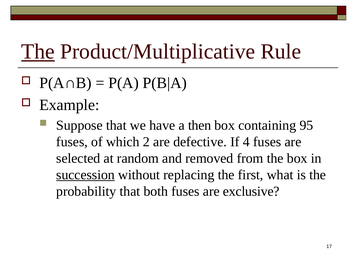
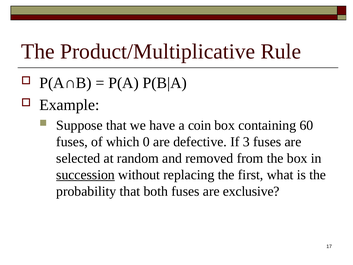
The underline: present -> none (38, 52)
then: then -> coin (200, 125)
95: 95 -> 60 (306, 125)
2: 2 -> 0 (146, 142)
4: 4 -> 3 (246, 142)
